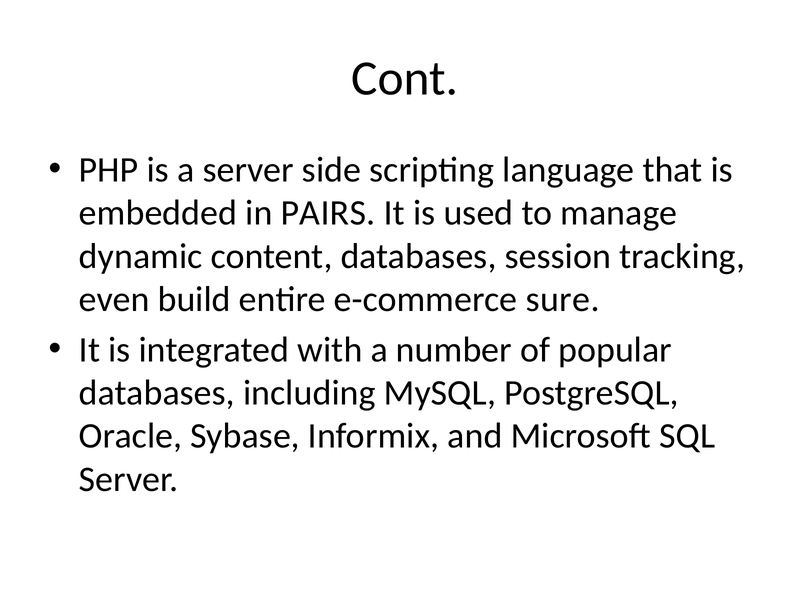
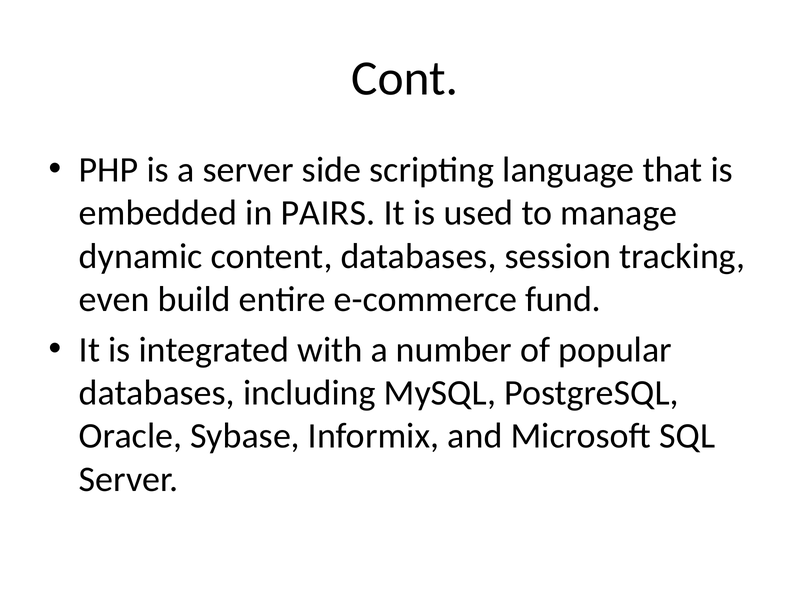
sure: sure -> fund (563, 300)
